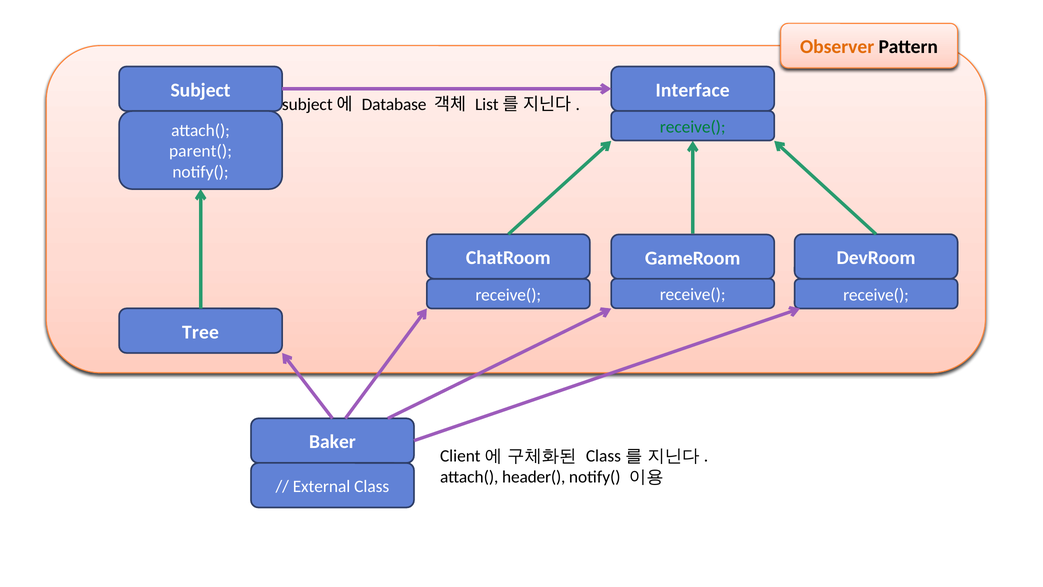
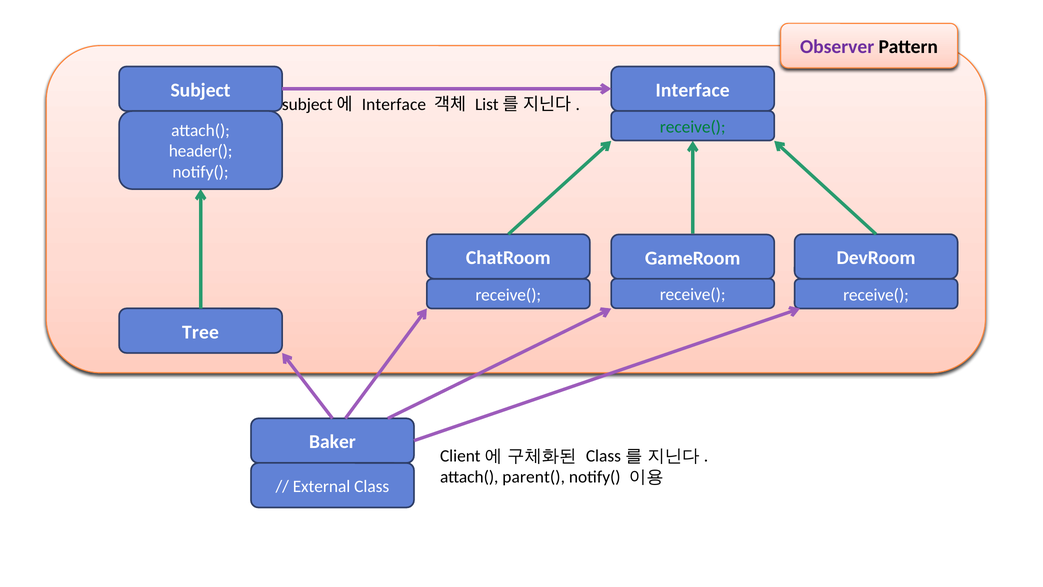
Observer colour: orange -> purple (837, 47)
Database: Database -> Interface (394, 104)
parent(: parent( -> header( (201, 151)
header(: header( -> parent( (534, 477)
